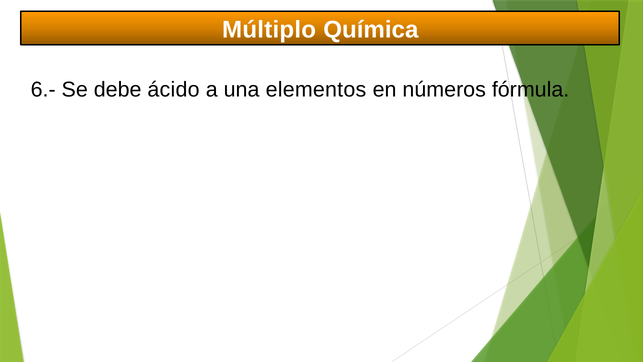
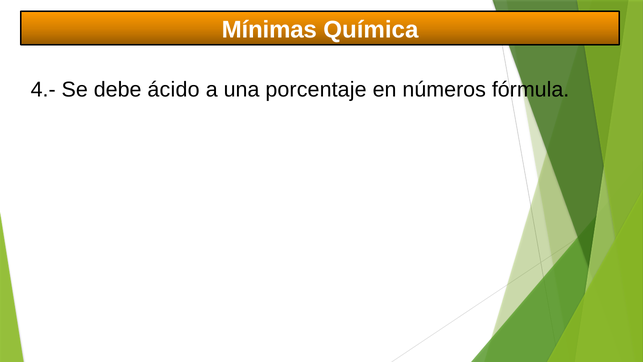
Múltiplo: Múltiplo -> Mínimas (269, 30)
6.-: 6.- -> 4.- (43, 89)
elementos: elementos -> porcentaje (316, 89)
